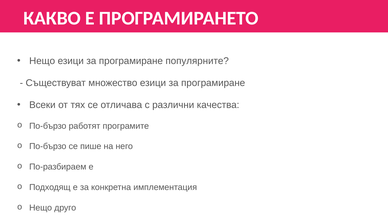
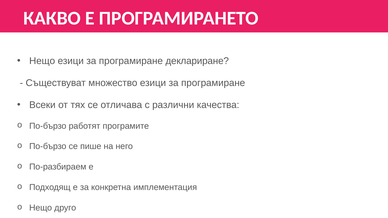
популярните: популярните -> деклариране (197, 61)
